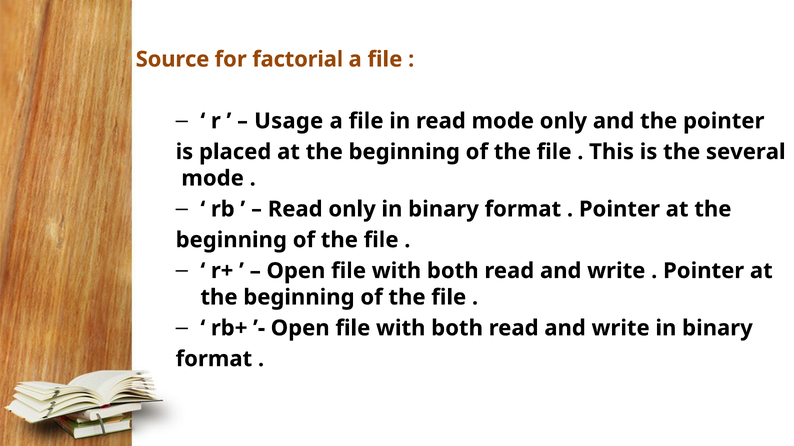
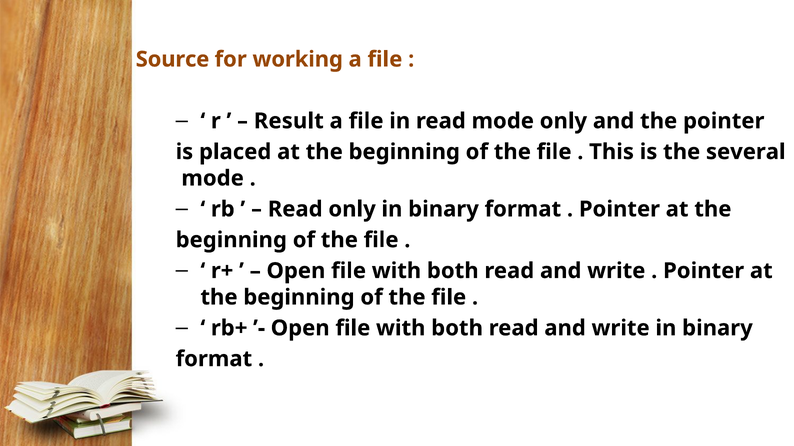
factorial: factorial -> working (298, 59)
Usage: Usage -> Result (289, 121)
